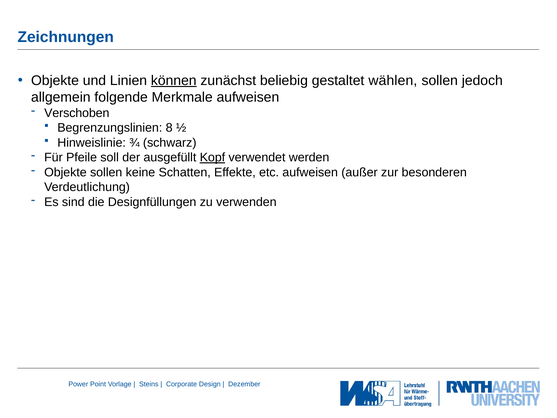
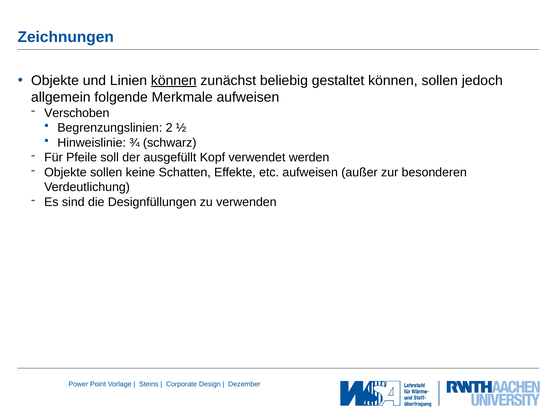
gestaltet wählen: wählen -> können (393, 81)
8: 8 -> 2 (169, 128)
Kopf underline: present -> none (212, 157)
